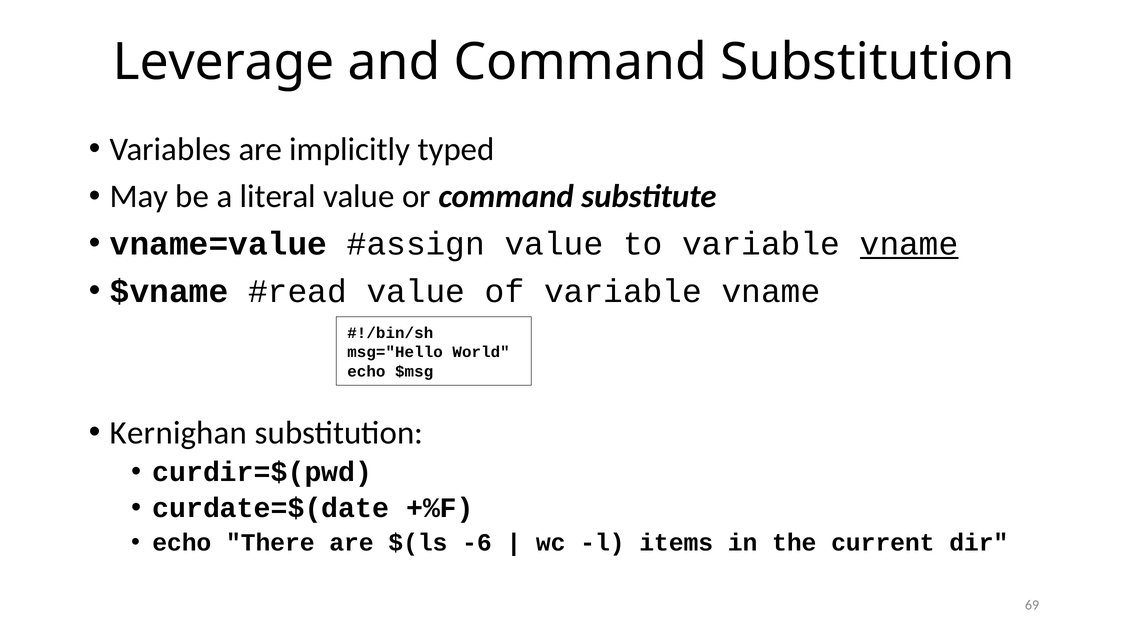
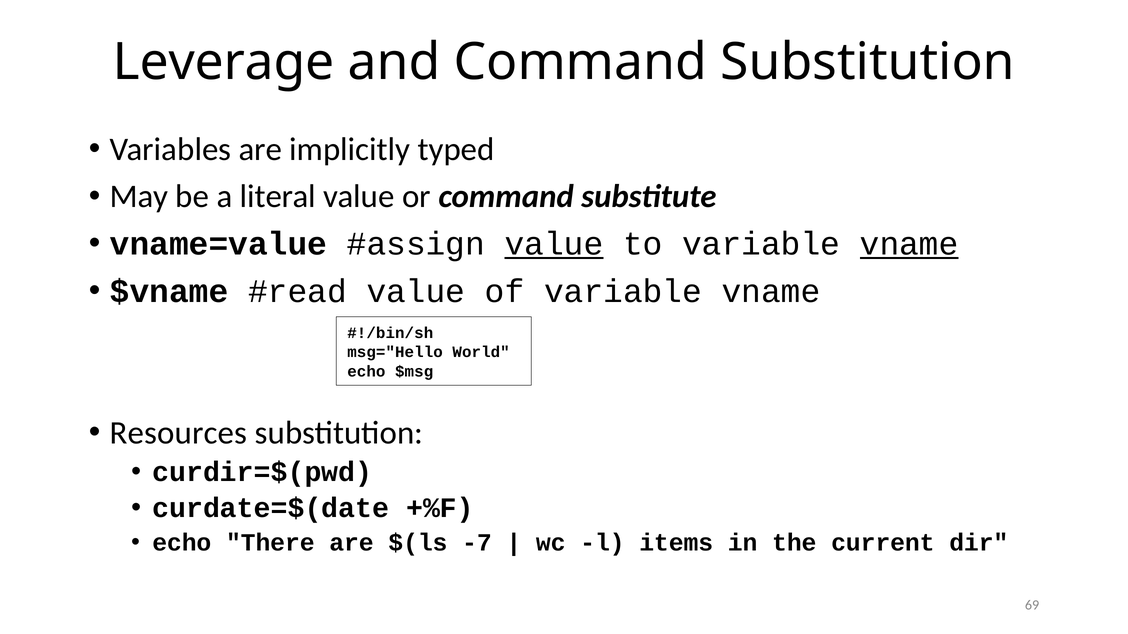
value underline: none -> present (554, 244)
Kernighan: Kernighan -> Resources (179, 433)
-6: -6 -> -7 (477, 543)
